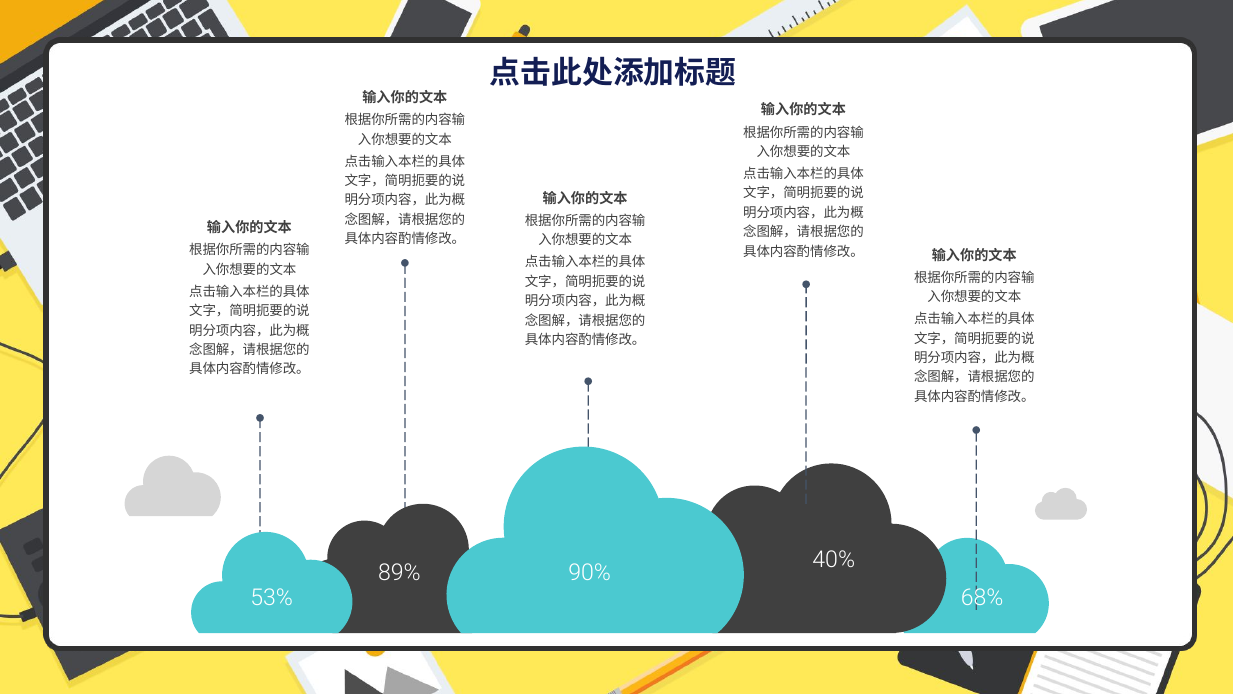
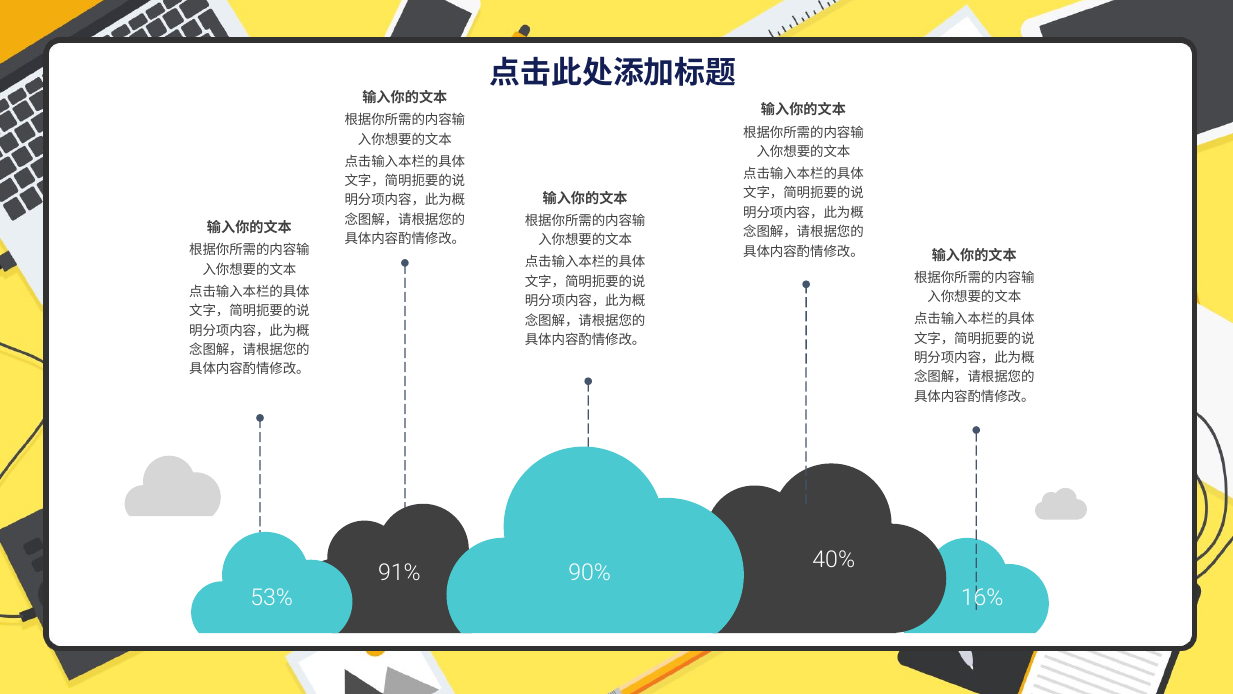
89%: 89% -> 91% (399, 572)
68%: 68% -> 16% (982, 597)
